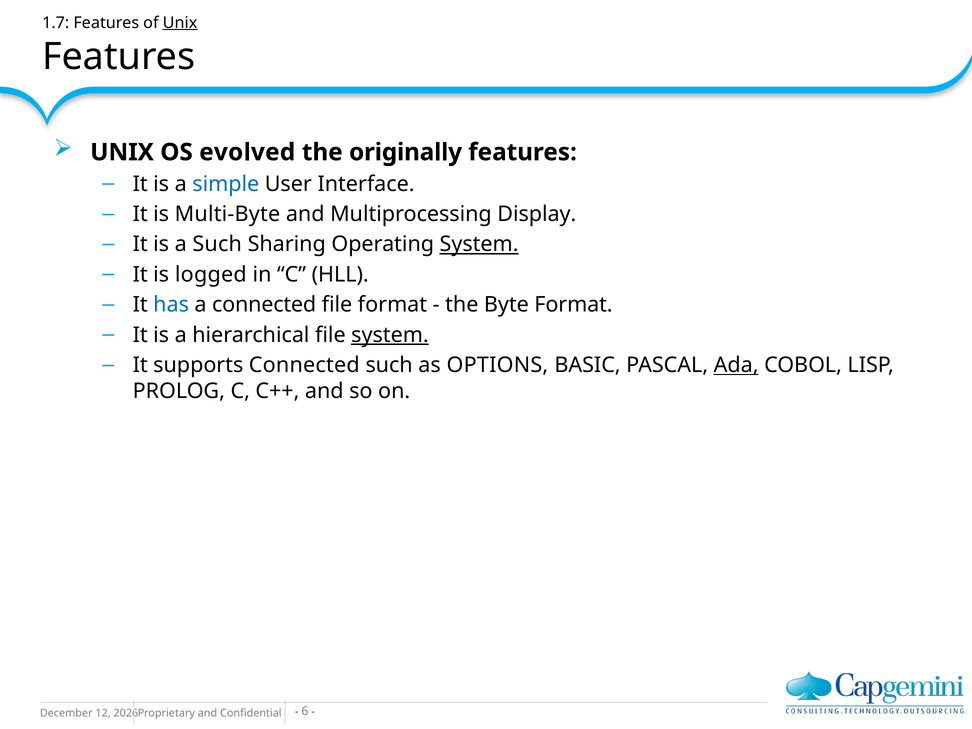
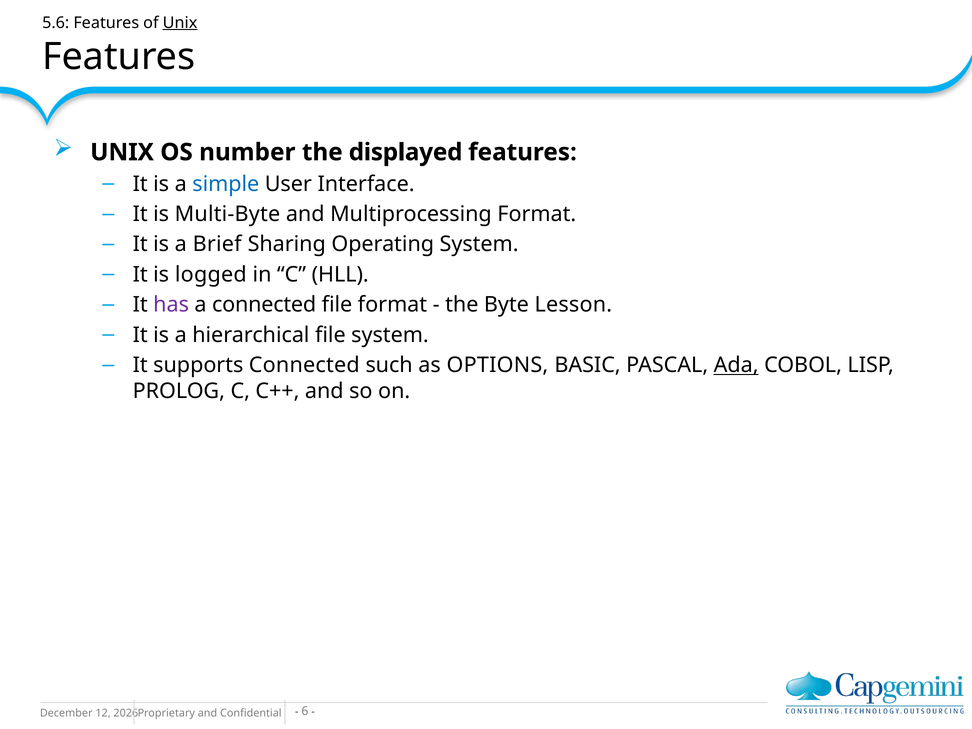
1.7: 1.7 -> 5.6 (56, 23)
evolved: evolved -> number (247, 152)
originally: originally -> displayed (406, 152)
Multiprocessing Display: Display -> Format (537, 214)
a Such: Such -> Brief (217, 244)
System underline: present -> none (479, 244)
has colour: blue -> purple (171, 305)
Byte Format: Format -> Lesson (573, 305)
system underline: present -> none (390, 335)
